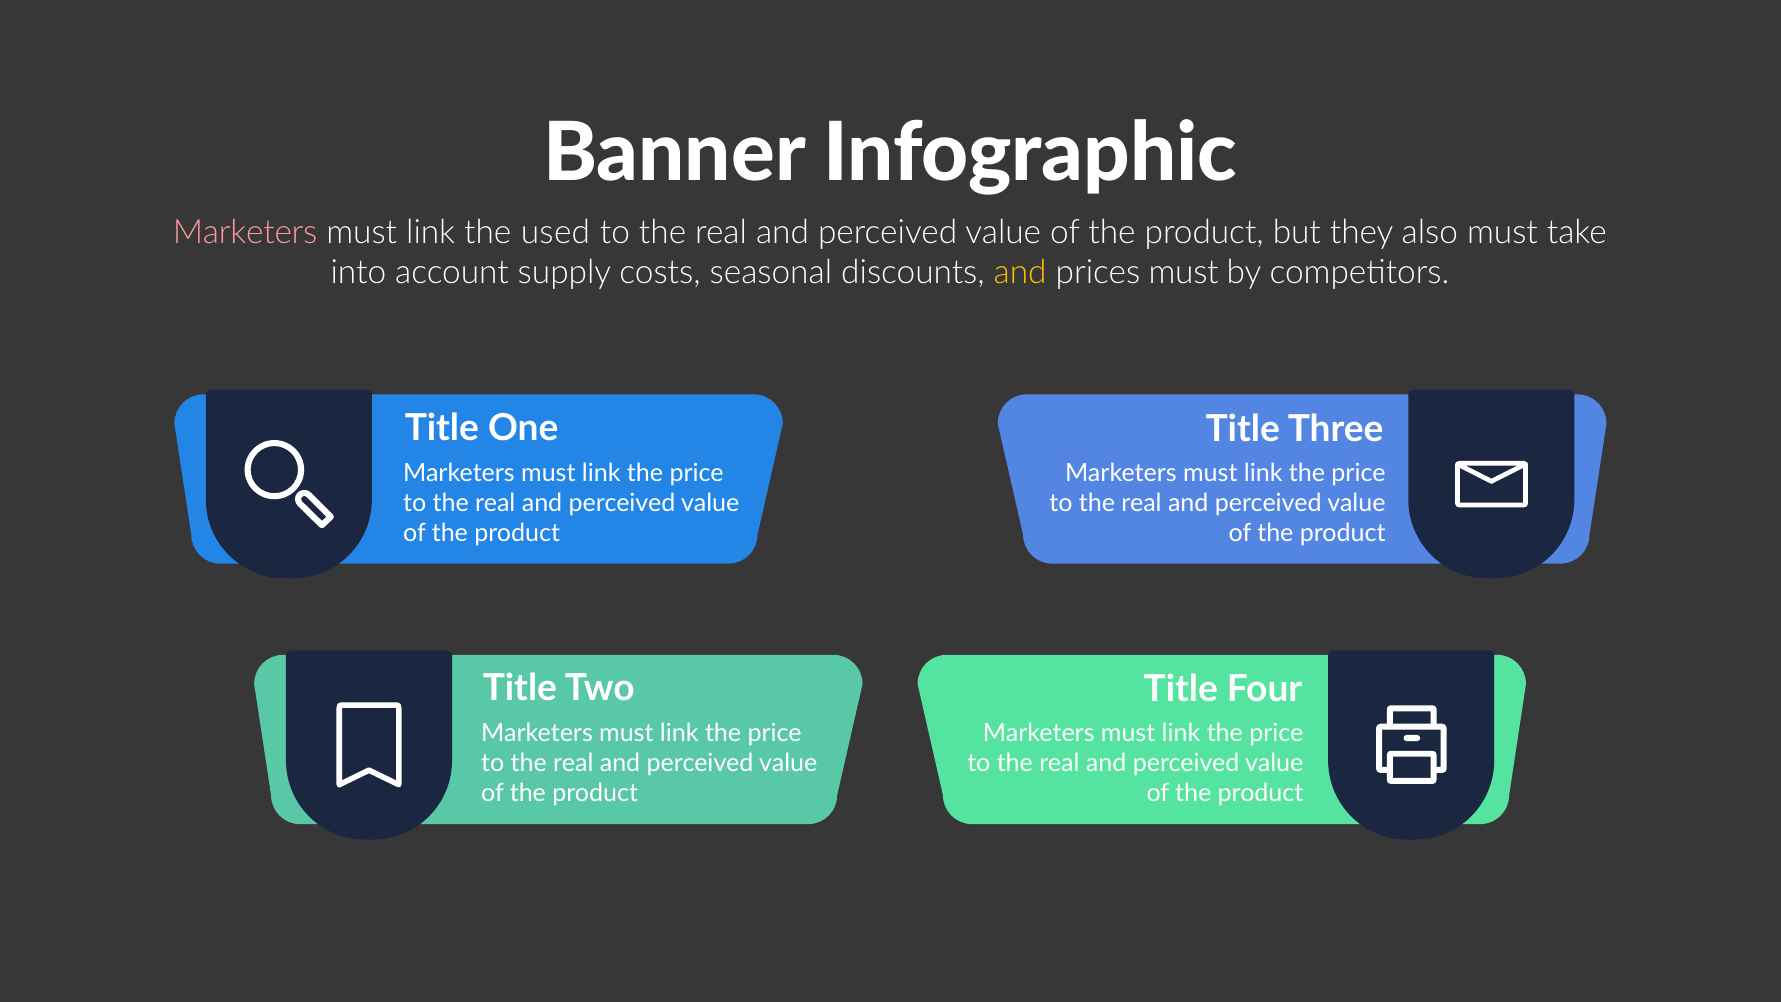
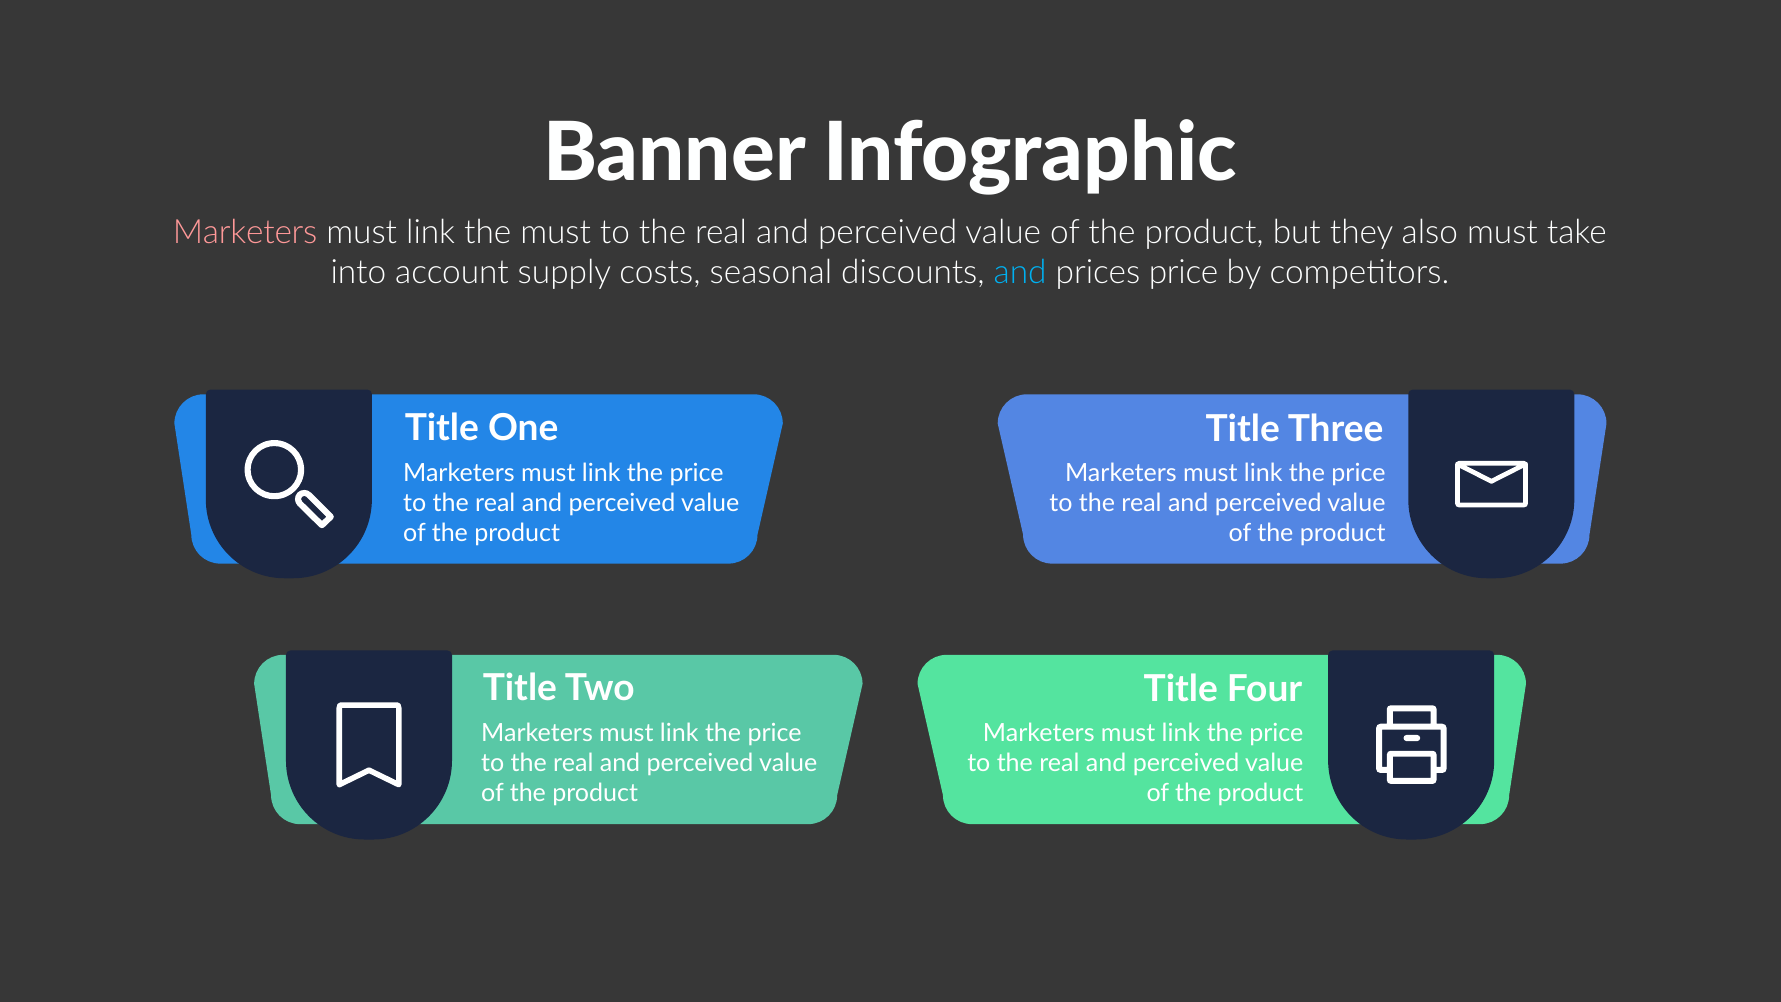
the used: used -> must (556, 232)
and colour: yellow -> light blue (1020, 272)
prices must: must -> price (1184, 272)
